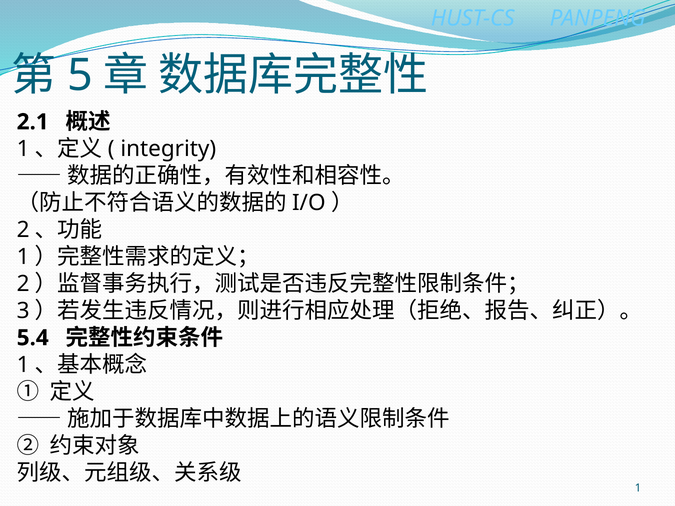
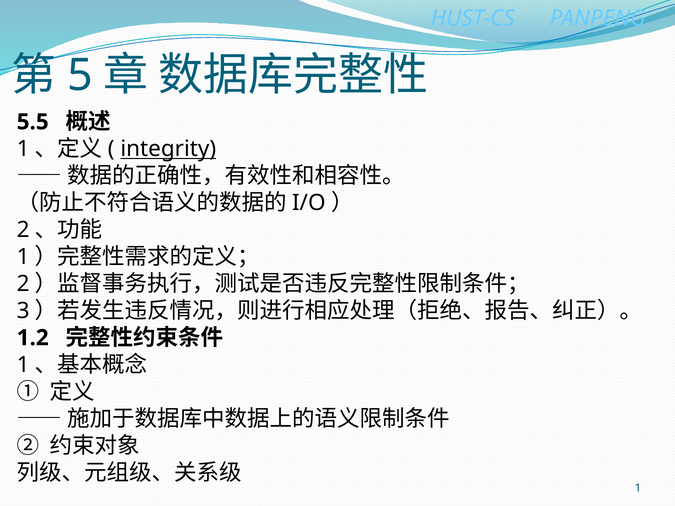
2.1: 2.1 -> 5.5 (33, 122)
integrity underline: none -> present (168, 149)
5.4: 5.4 -> 1.2 (33, 338)
